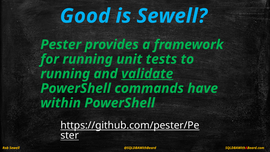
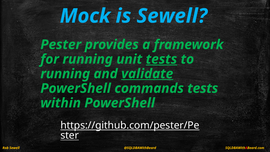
Good: Good -> Mock (85, 16)
tests underline: none -> present (161, 59)
commands have: have -> tests (203, 88)
